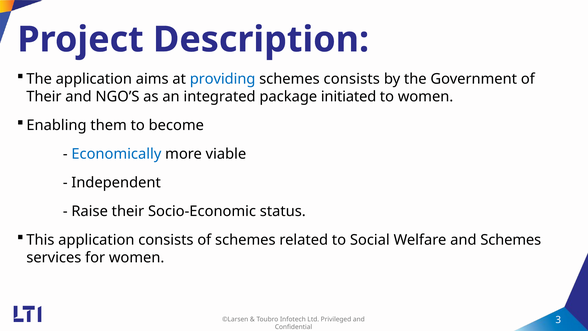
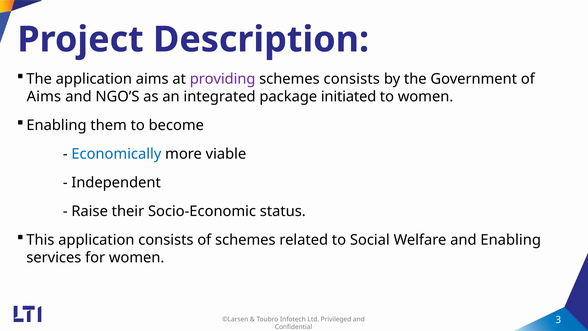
providing colour: blue -> purple (223, 79)
Their: Their -> Aims (44, 97)
and Schemes: Schemes -> Enabling (511, 240)
